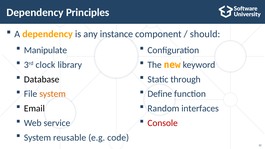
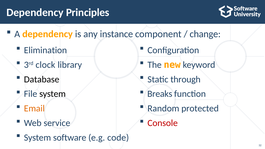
should: should -> change (205, 34)
Manipulate: Manipulate -> Elimination (45, 50)
system colour: orange -> black (53, 94)
Define: Define -> Breaks (160, 94)
Email colour: black -> orange (34, 109)
interfaces: interfaces -> protected (200, 109)
reusable: reusable -> software (70, 138)
